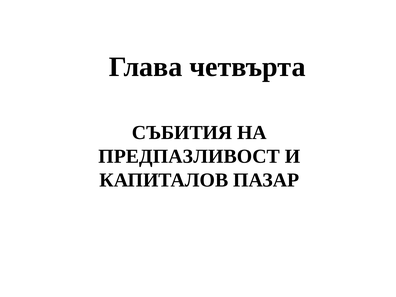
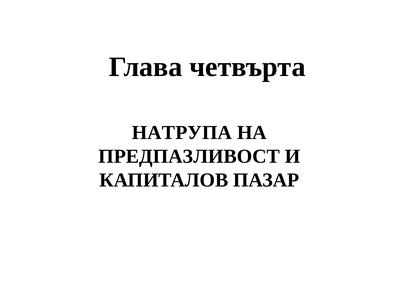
СЪБИТИЯ: СЪБИТИЯ -> НАТРУПА (182, 133)
